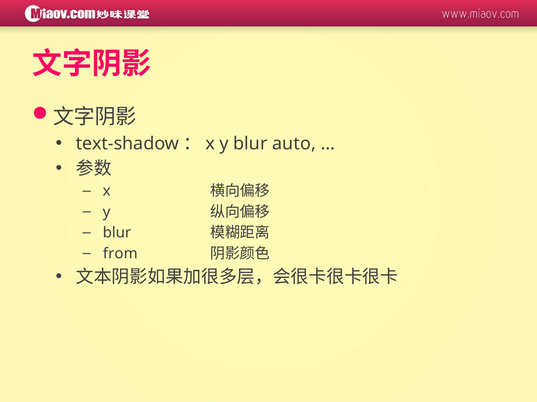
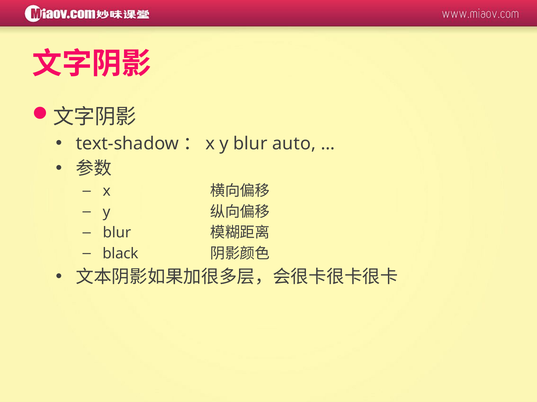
from: from -> black (120, 254)
